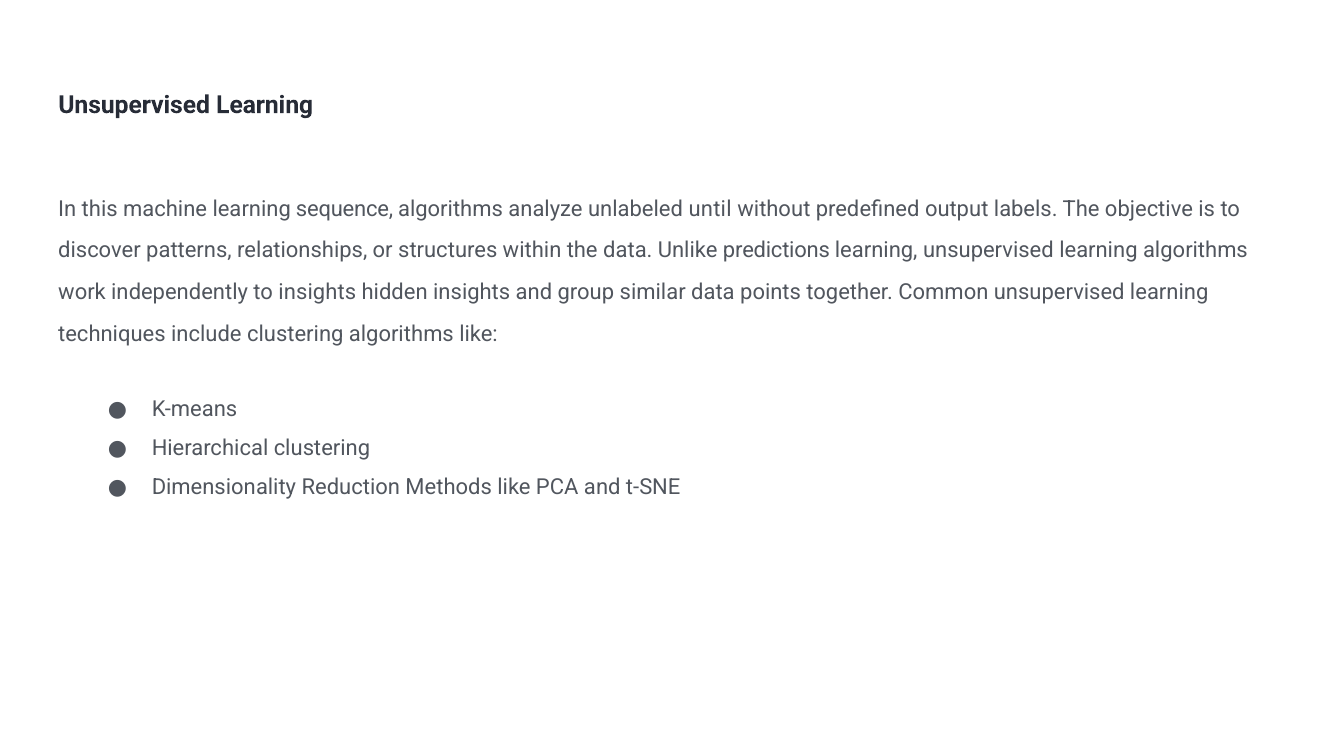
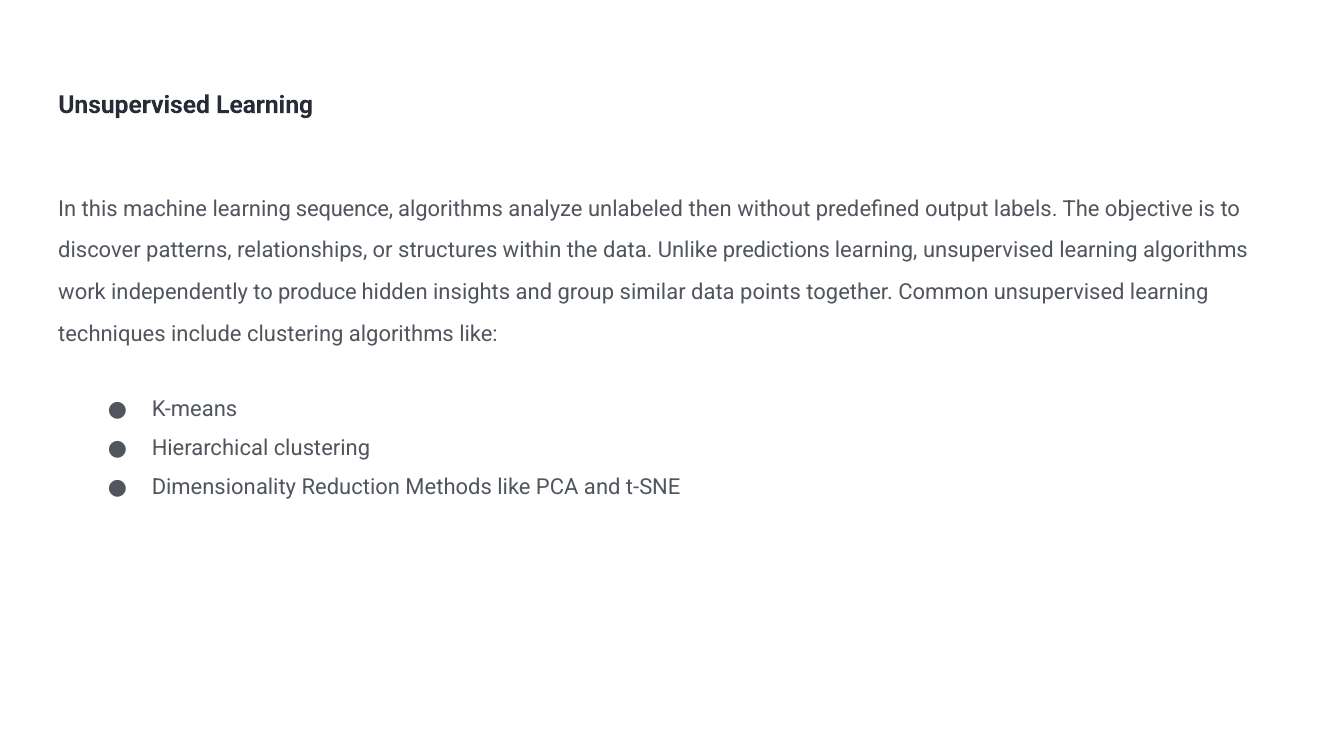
until: until -> then (710, 209)
to insights: insights -> produce (317, 292)
